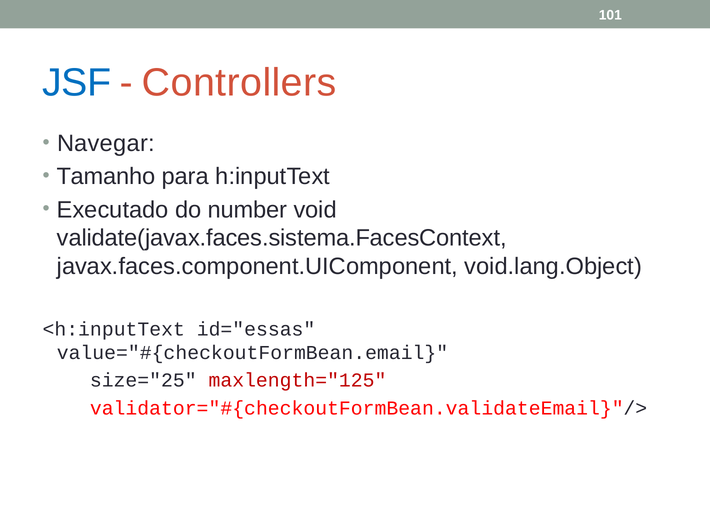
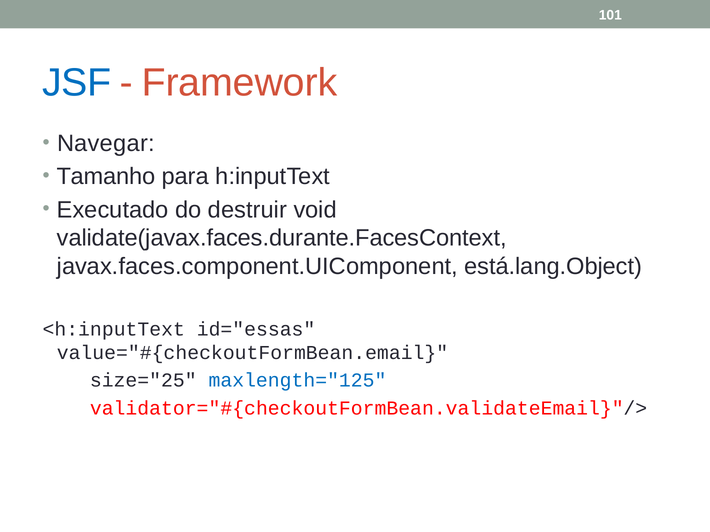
Controllers: Controllers -> Framework (240, 83)
number: number -> destruir (247, 210)
validate(javax.faces.sistema.FacesContext: validate(javax.faces.sistema.FacesContext -> validate(javax.faces.durante.FacesContext (282, 238)
void.lang.Object: void.lang.Object -> está.lang.Object (553, 267)
maxlength="125 colour: red -> blue (297, 381)
